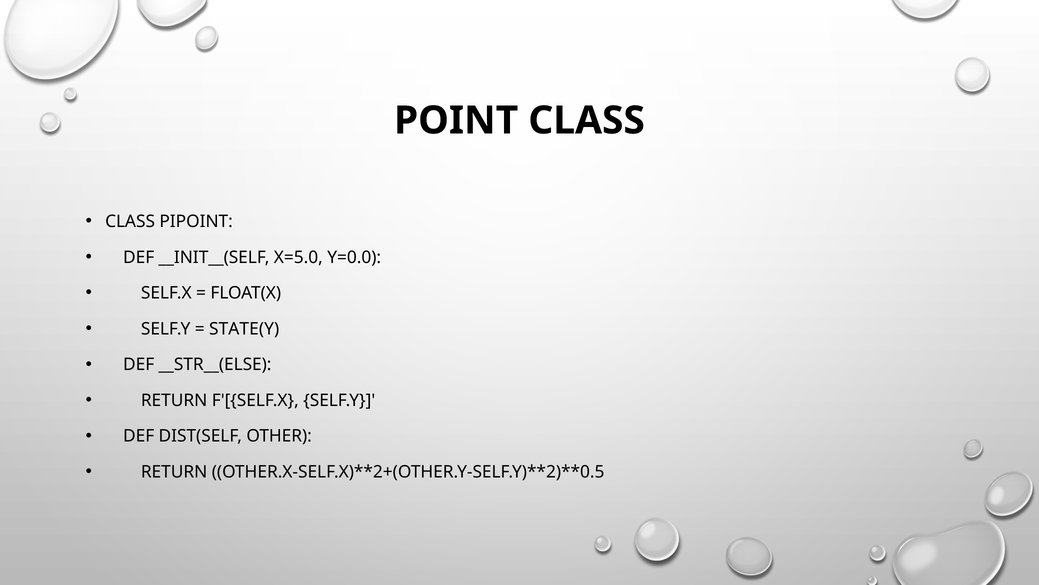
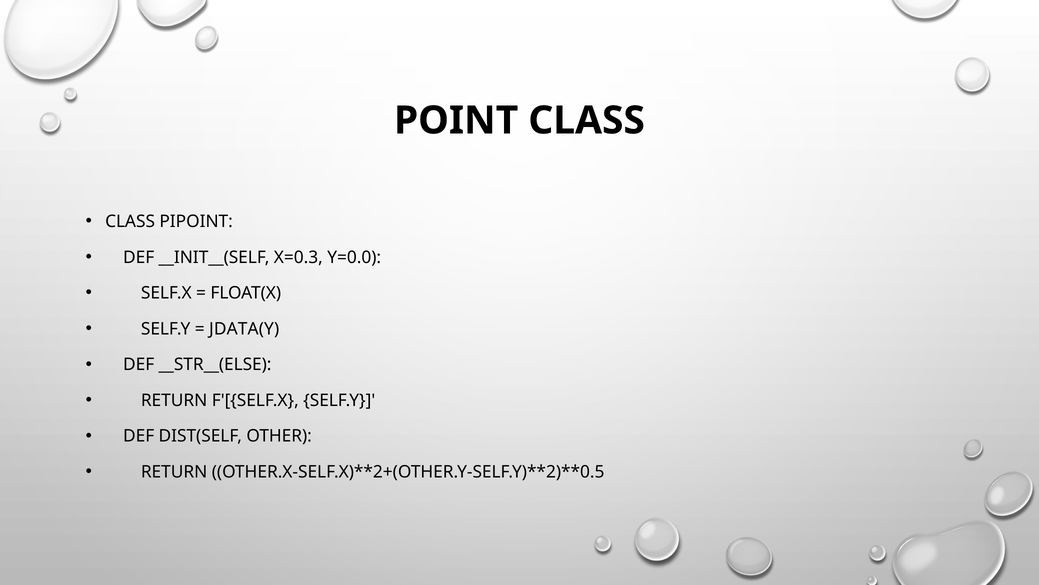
X=5.0: X=5.0 -> X=0.3 (298, 257)
STATE(Y: STATE(Y -> JDATA(Y (244, 329)
